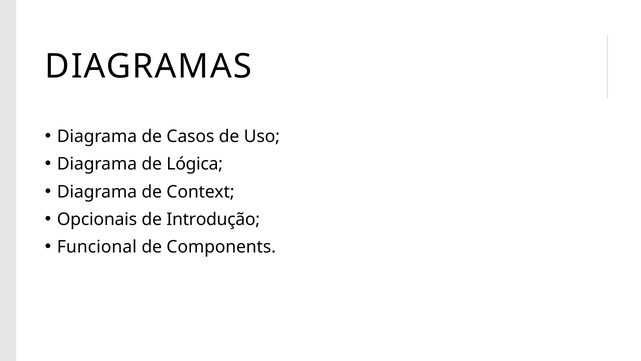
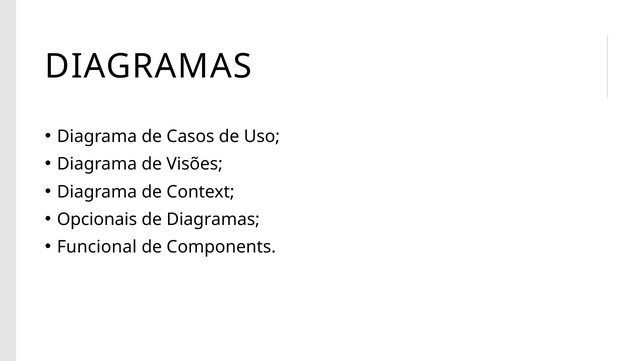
Lógica: Lógica -> Visões (195, 164)
de Introdução: Introdução -> Diagramas (213, 219)
